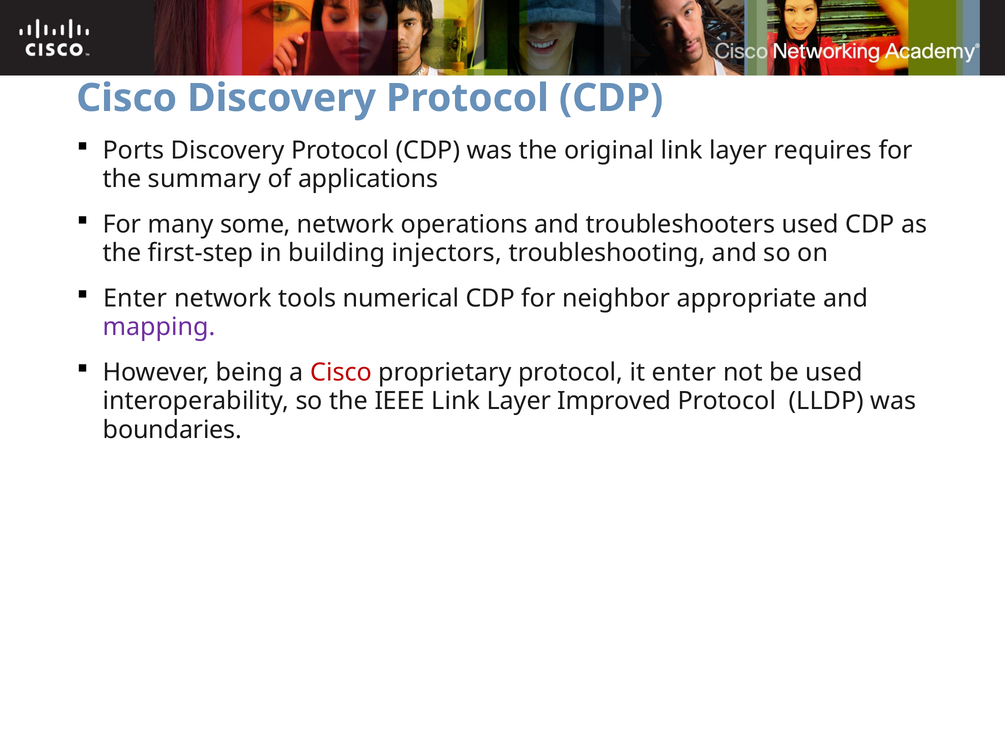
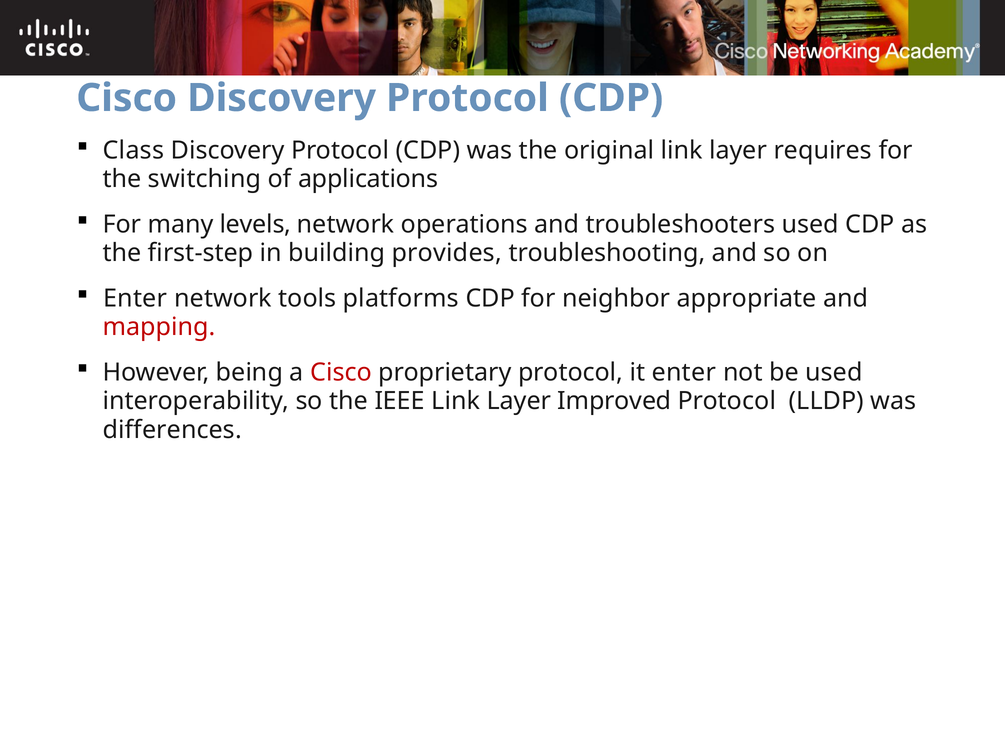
Ports: Ports -> Class (133, 150)
summary: summary -> switching (205, 179)
some: some -> levels (255, 224)
injectors: injectors -> provides (447, 253)
numerical: numerical -> platforms (401, 298)
mapping colour: purple -> red (159, 327)
boundaries: boundaries -> differences (172, 430)
